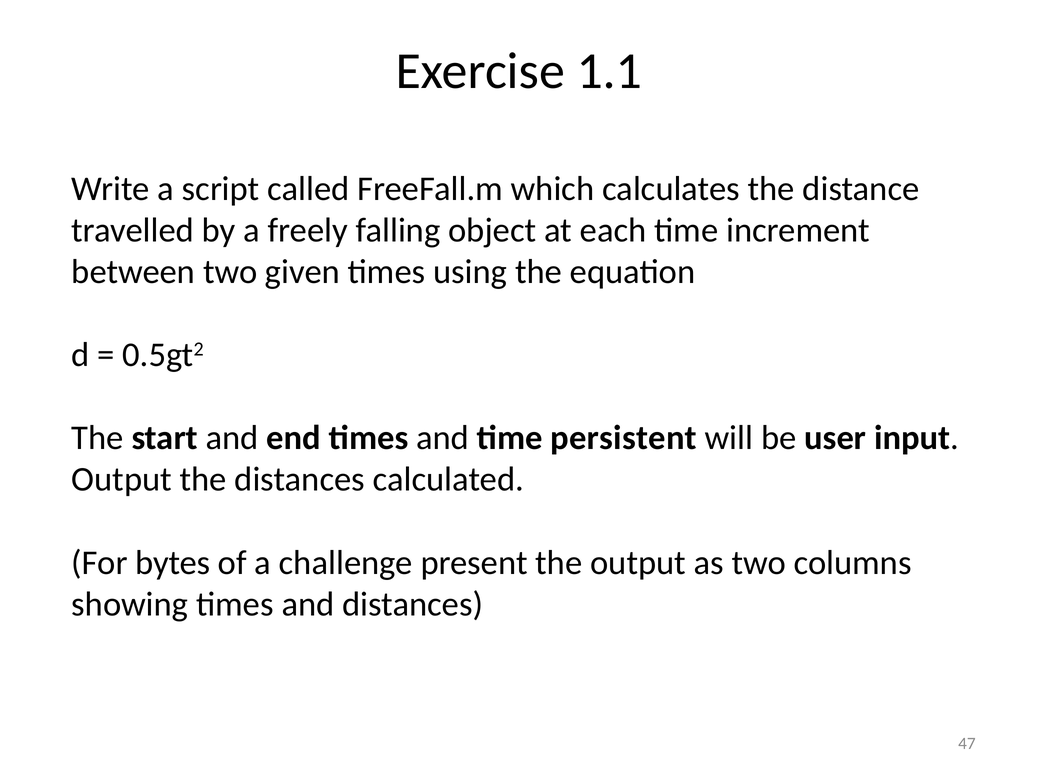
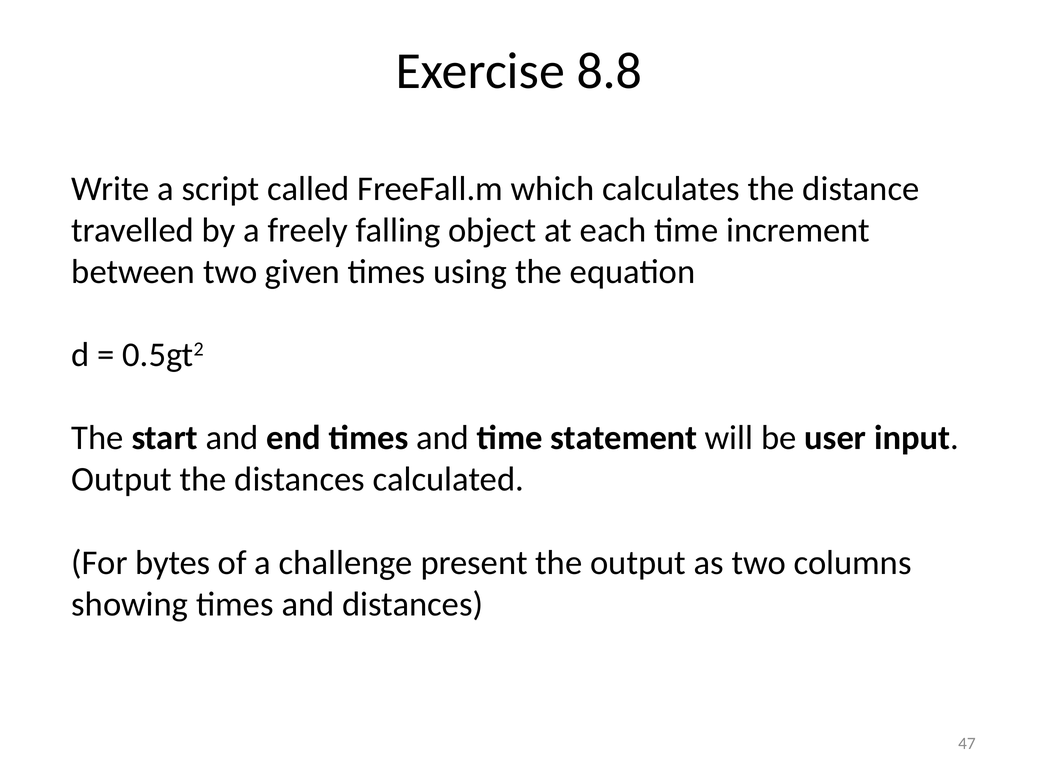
1.1: 1.1 -> 8.8 (609, 71)
persistent: persistent -> statement (624, 438)
